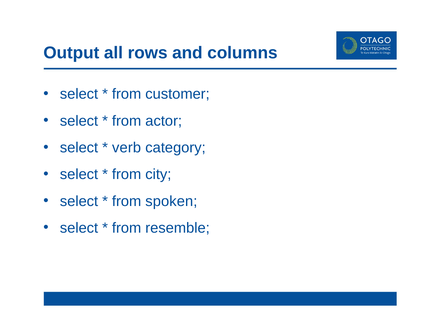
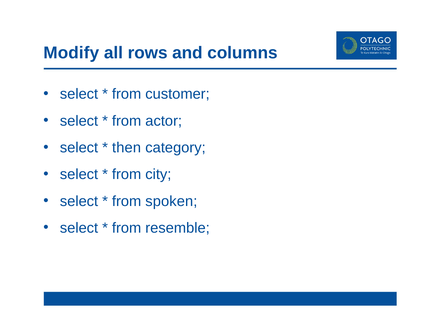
Output: Output -> Modify (71, 53)
verb: verb -> then (127, 148)
